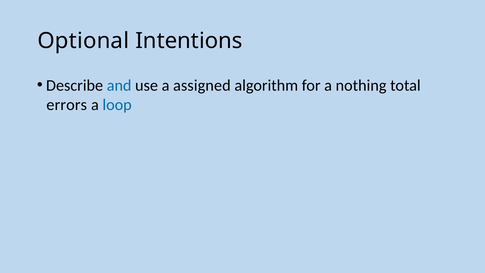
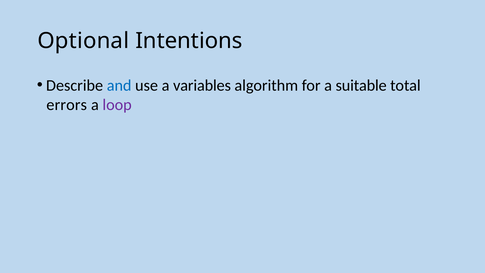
assigned: assigned -> variables (202, 85)
nothing: nothing -> suitable (361, 85)
loop colour: blue -> purple (117, 105)
